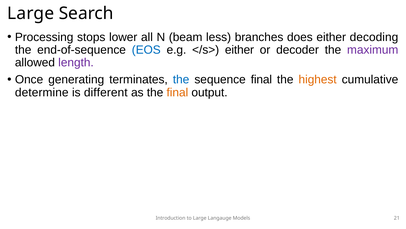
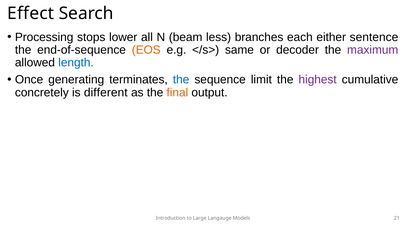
Large: Large -> Effect (31, 14)
does: does -> each (300, 37)
decoding: decoding -> sentence (374, 37)
EOS colour: blue -> orange (146, 50)
</s> either: either -> same (239, 50)
length colour: purple -> blue (76, 63)
sequence final: final -> limit (261, 80)
highest colour: orange -> purple (318, 80)
determine: determine -> concretely (42, 92)
